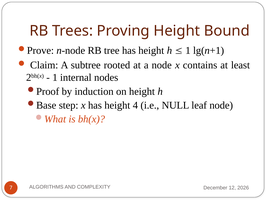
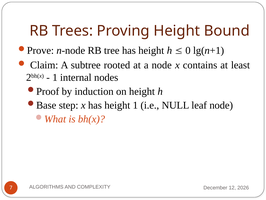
1: 1 -> 0 (188, 50)
height 4: 4 -> 1 (135, 105)
